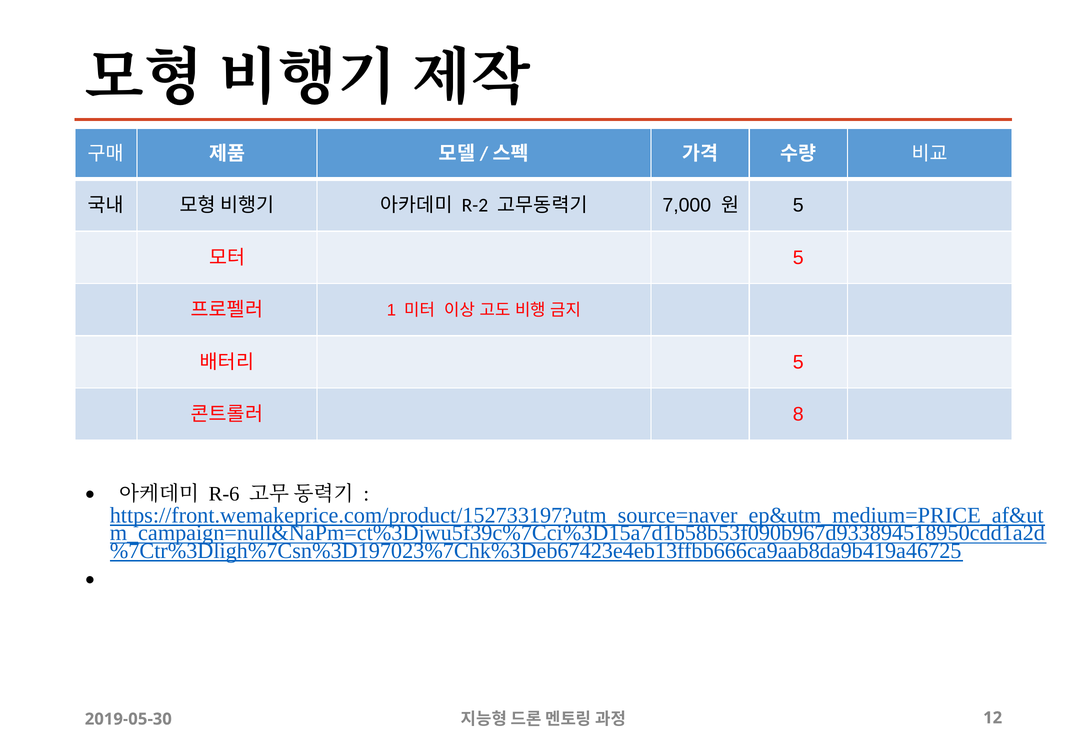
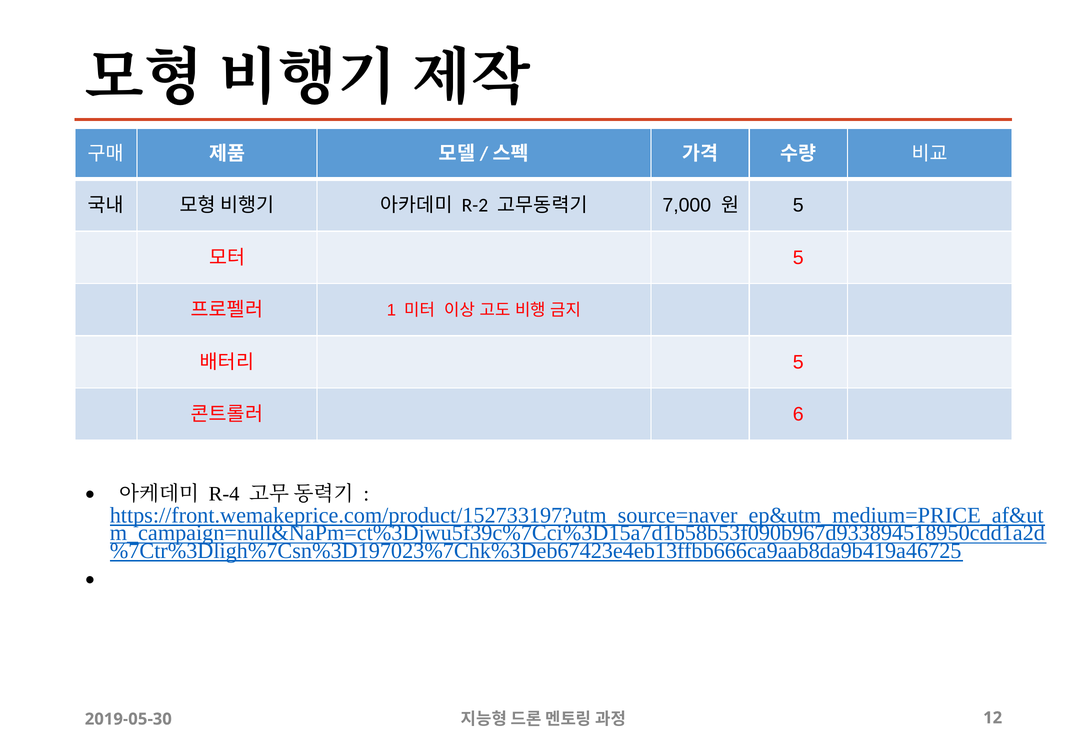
8: 8 -> 6 (798, 414)
R-6: R-6 -> R-4 (224, 494)
